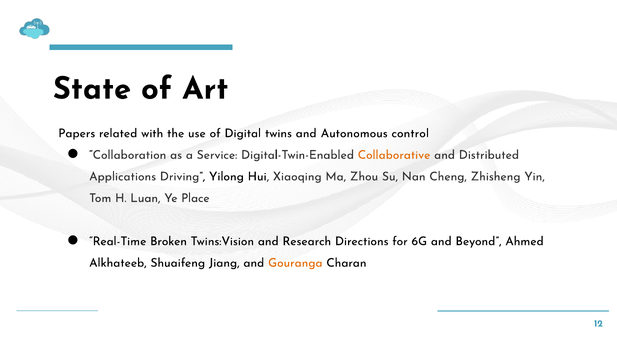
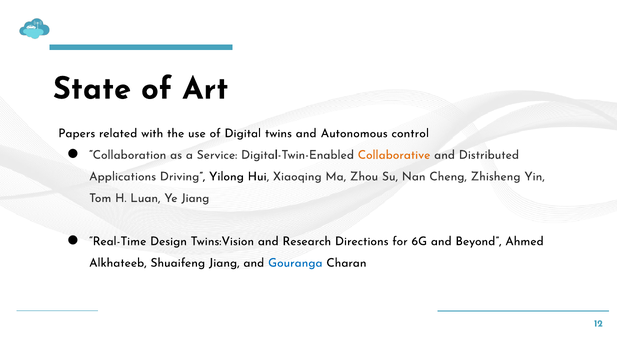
Ye Place: Place -> Jiang (195, 198)
Broken: Broken -> Design (168, 241)
Gouranga colour: orange -> blue (295, 263)
